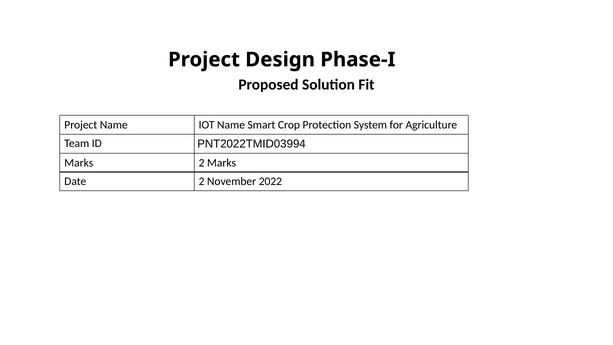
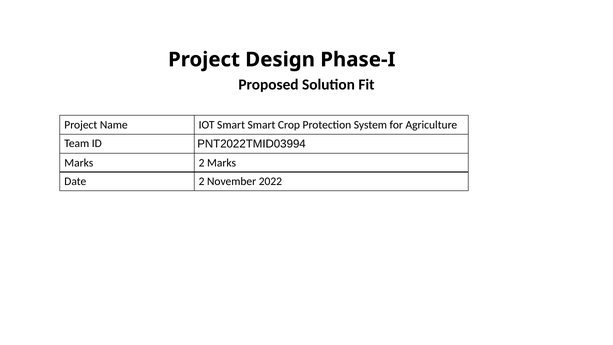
IOT Name: Name -> Smart (231, 125)
